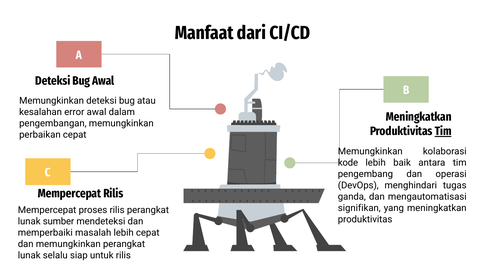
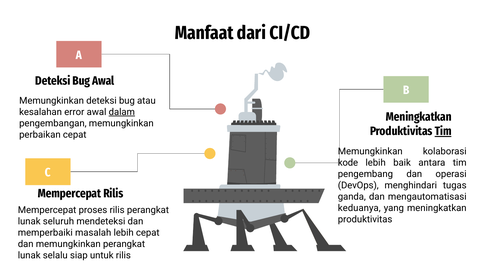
dalam underline: none -> present (122, 112)
signifikan: signifikan -> keduanya (359, 208)
sumber: sumber -> seluruh (58, 221)
